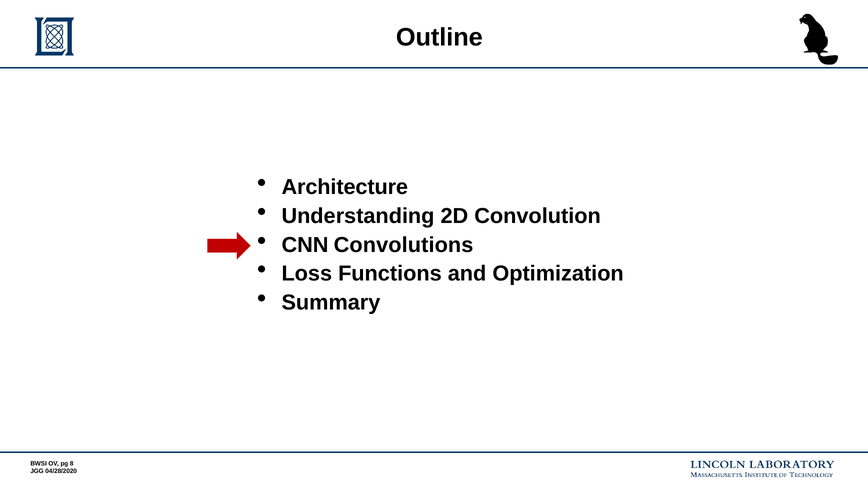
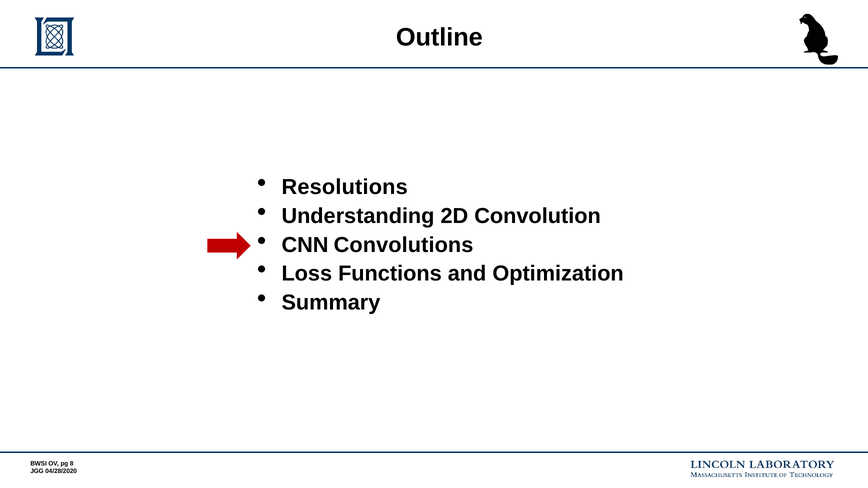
Architecture: Architecture -> Resolutions (345, 187)
